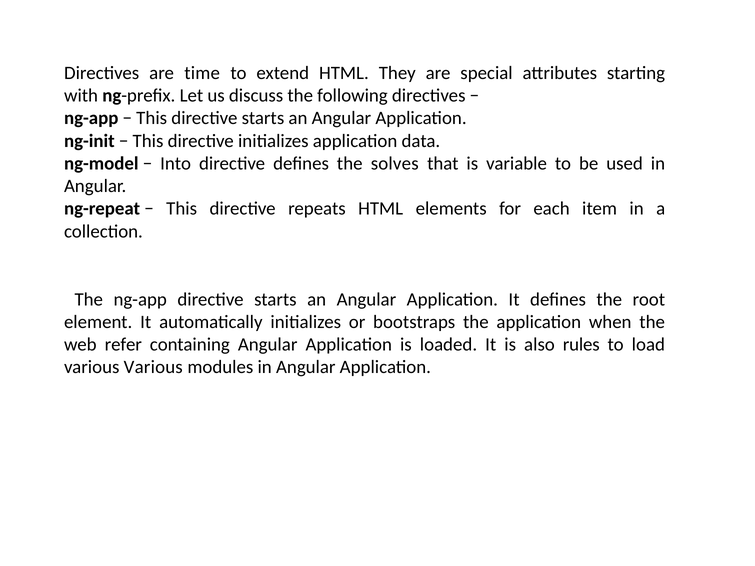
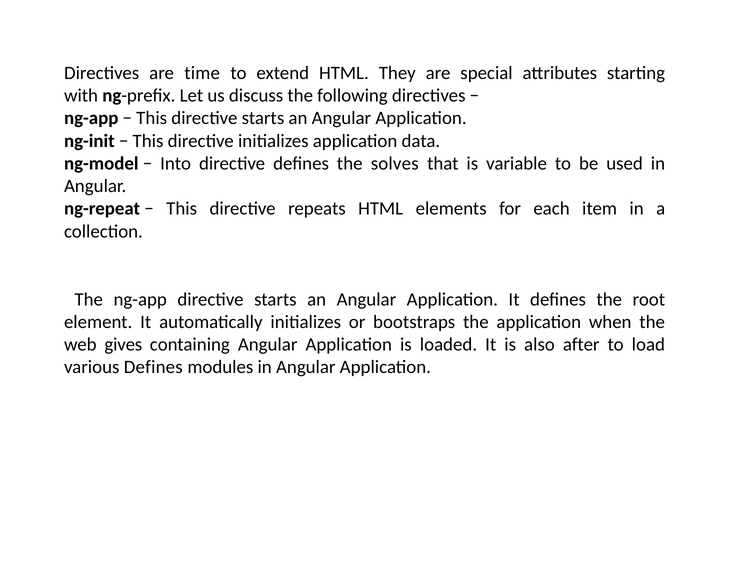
refer: refer -> gives (123, 345)
rules: rules -> after (581, 345)
various Various: Various -> Defines (153, 367)
